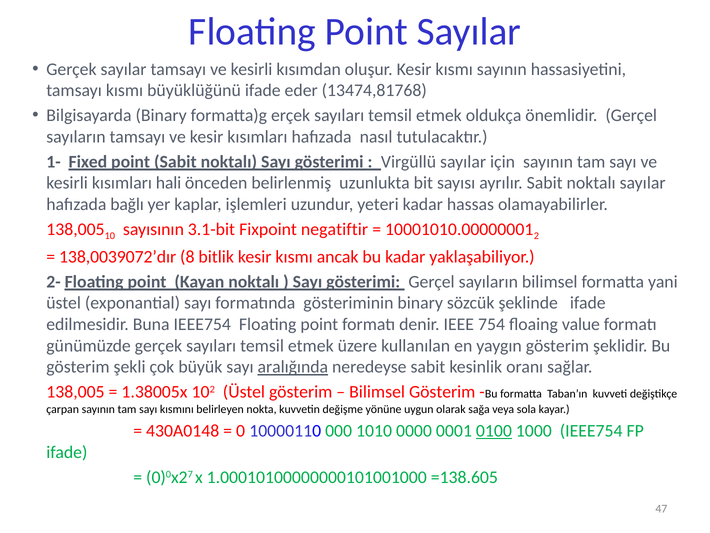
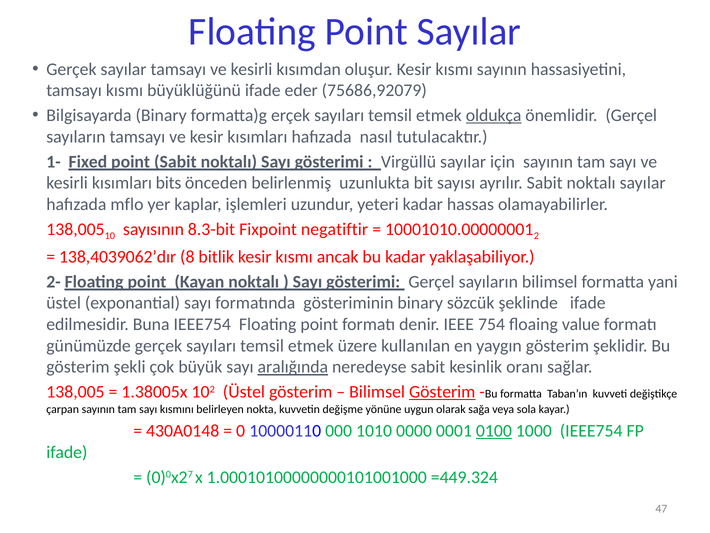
13474,81768: 13474,81768 -> 75686,92079 (374, 90)
oldukça underline: none -> present (494, 115)
hali: hali -> bits (169, 183)
bağlı: bağlı -> mflo (127, 204)
3.1-bit: 3.1-bit -> 8.3-bit (211, 229)
138,0039072’dır: 138,0039072’dır -> 138,4039062’dır (118, 257)
Gösterim underline: none -> present (442, 392)
=138.605: =138.605 -> =449.324 (464, 477)
